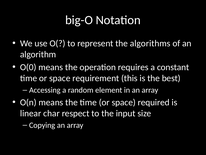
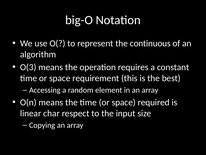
algorithms: algorithms -> continuous (150, 43)
O(0: O(0 -> O(3 (28, 67)
